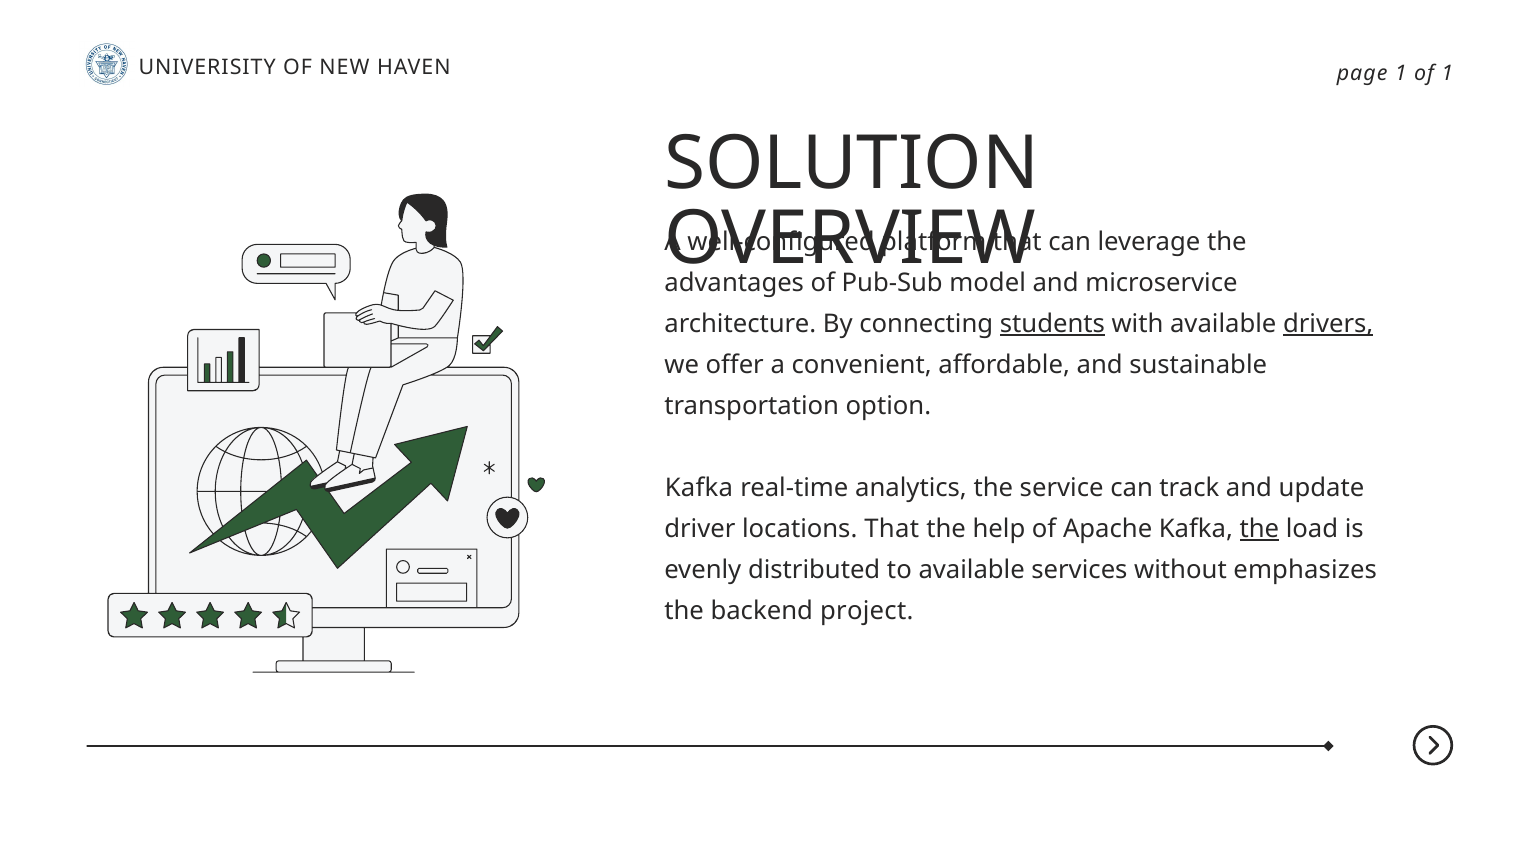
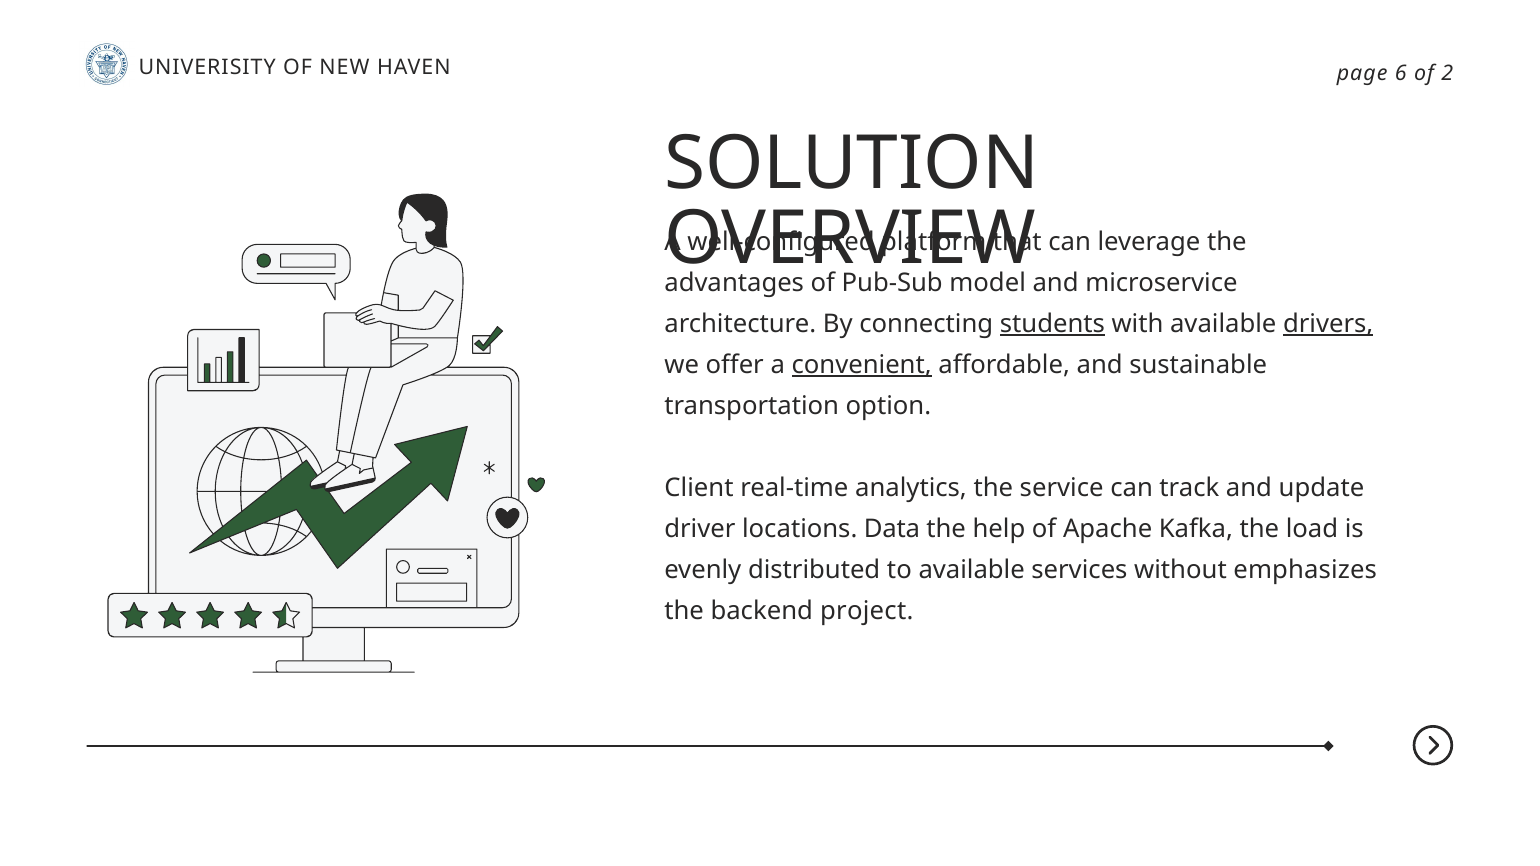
page 1: 1 -> 6 (1401, 74)
of 1: 1 -> 2 (1447, 74)
convenient underline: none -> present (862, 365)
Kafka: Kafka -> Client (699, 488)
locations That: That -> Data (892, 529)
the underline: present -> none (1259, 529)
